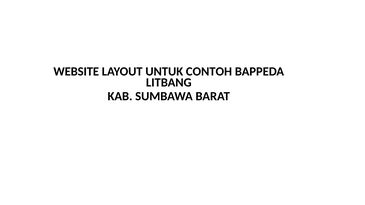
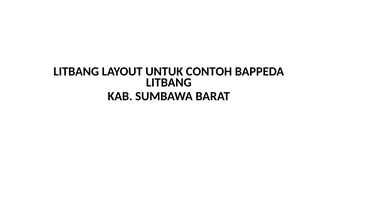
WEBSITE: WEBSITE -> LITBANG (76, 72)
